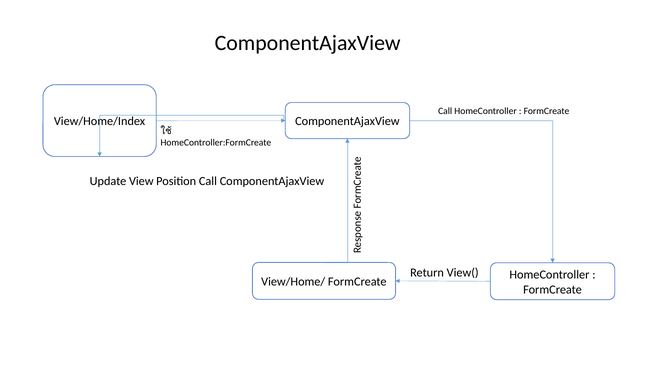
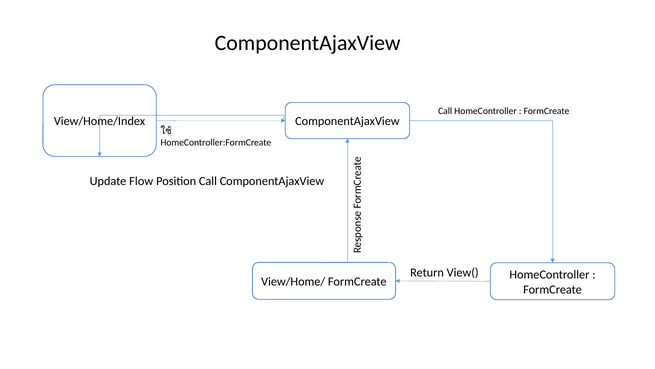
View: View -> Flow (141, 181)
